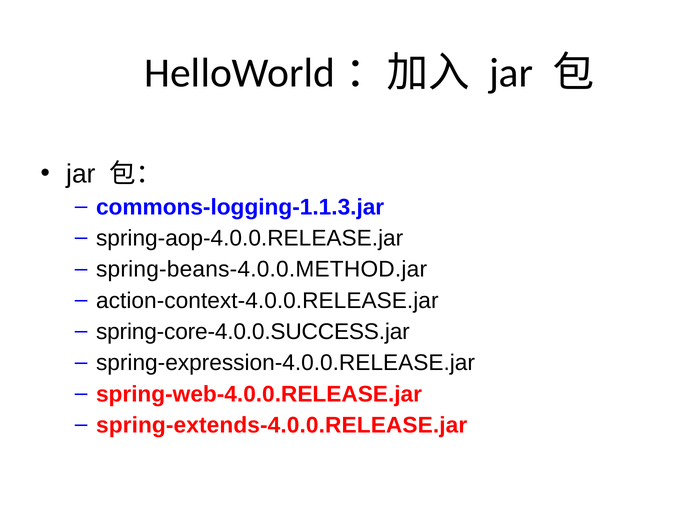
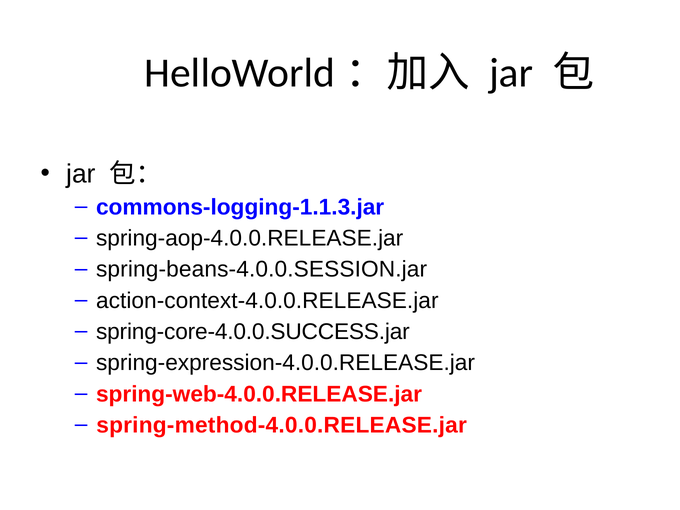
spring-beans-4.0.0.METHOD.jar: spring-beans-4.0.0.METHOD.jar -> spring-beans-4.0.0.SESSION.jar (262, 269)
spring-extends-4.0.0.RELEASE.jar: spring-extends-4.0.0.RELEASE.jar -> spring-method-4.0.0.RELEASE.jar (282, 425)
